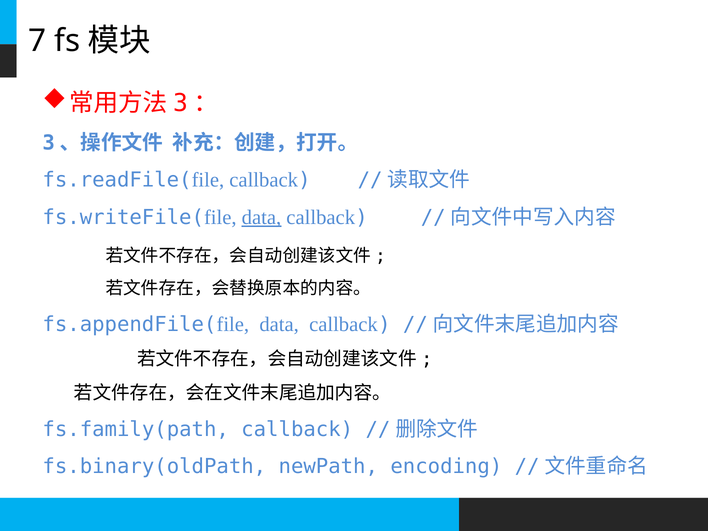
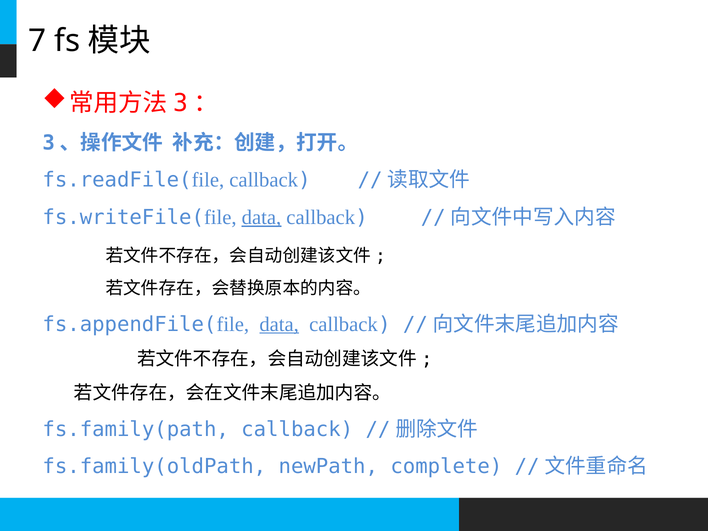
data underline: none -> present (279, 324)
fs.binary(oldPath: fs.binary(oldPath -> fs.family(oldPath (154, 467)
encoding: encoding -> complete (446, 467)
